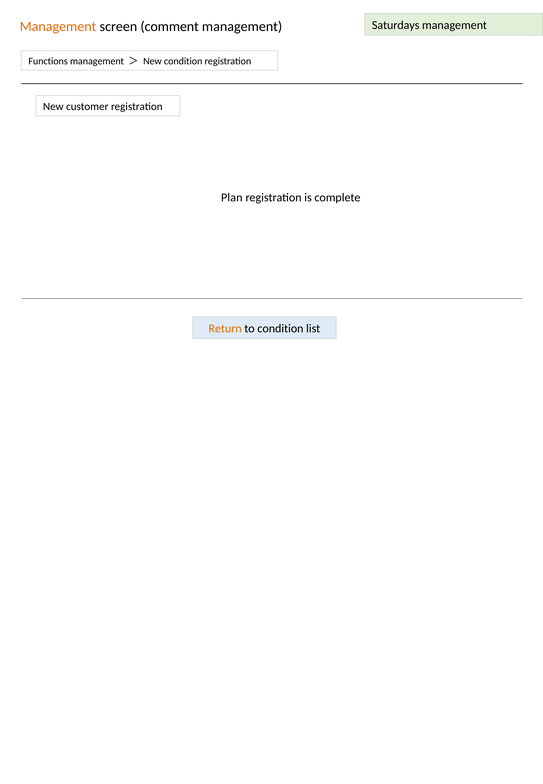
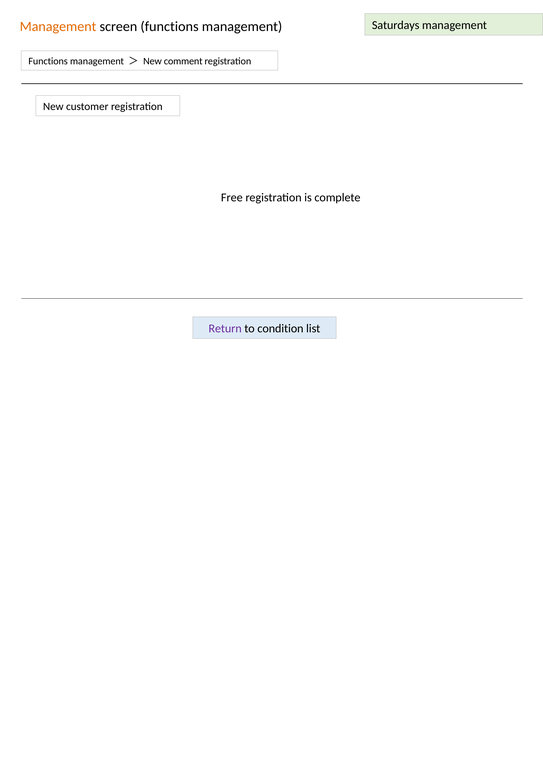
screen comment: comment -> functions (170, 27)
New condition: condition -> comment (183, 61)
Plan: Plan -> Free (232, 198)
Return colour: orange -> purple (225, 329)
